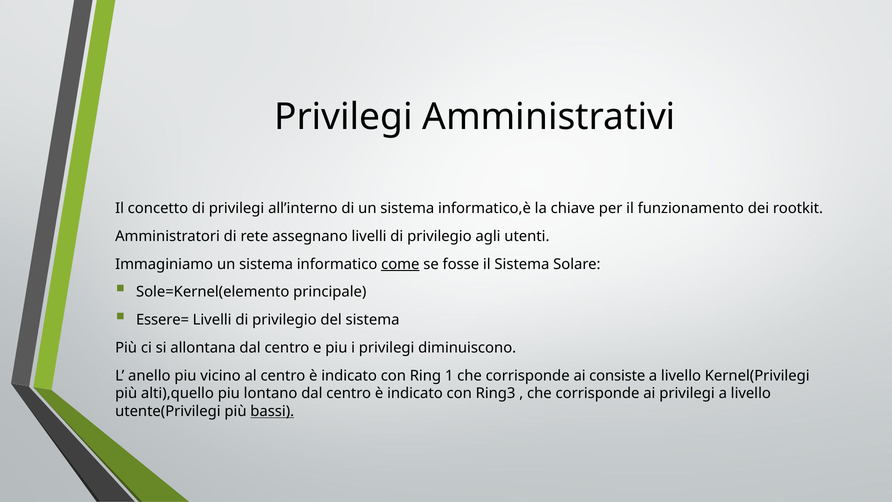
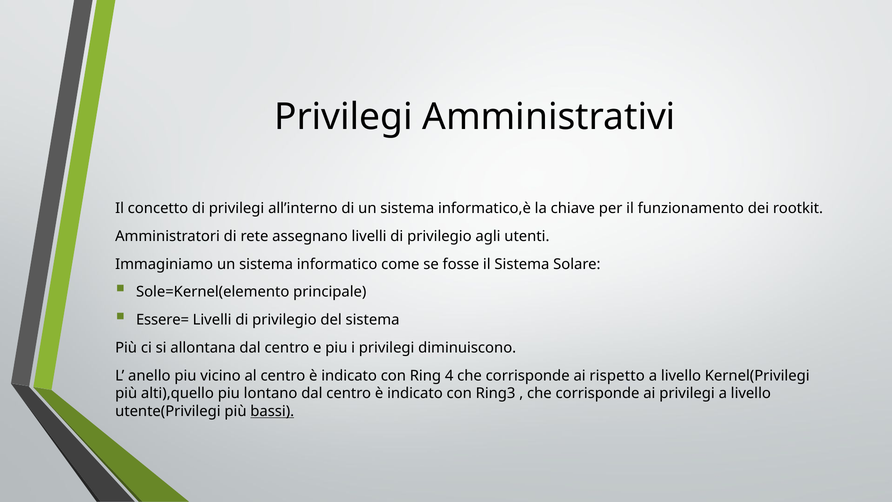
come underline: present -> none (400, 264)
1: 1 -> 4 (449, 376)
consiste: consiste -> rispetto (617, 376)
